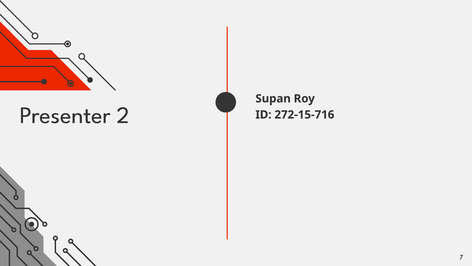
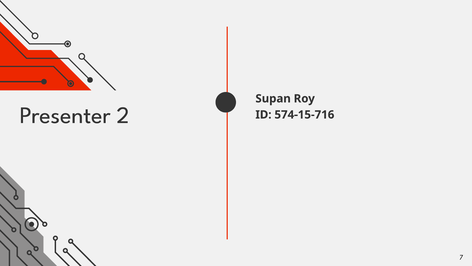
272-15-716: 272-15-716 -> 574-15-716 (304, 115)
